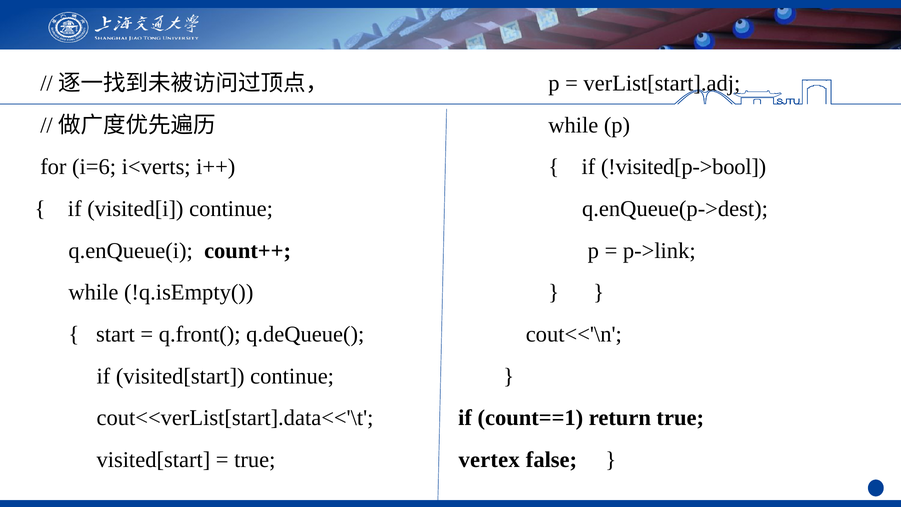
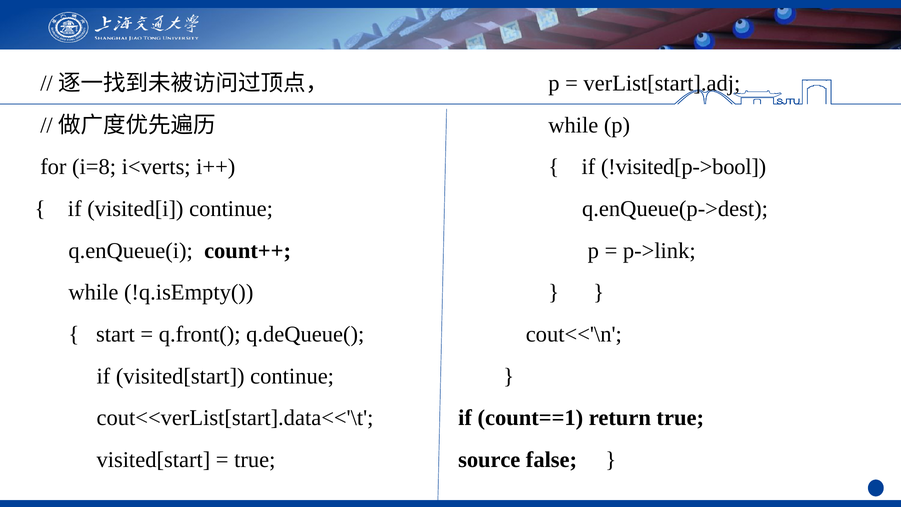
i=6: i=6 -> i=8 (94, 167)
vertex: vertex -> source (489, 460)
